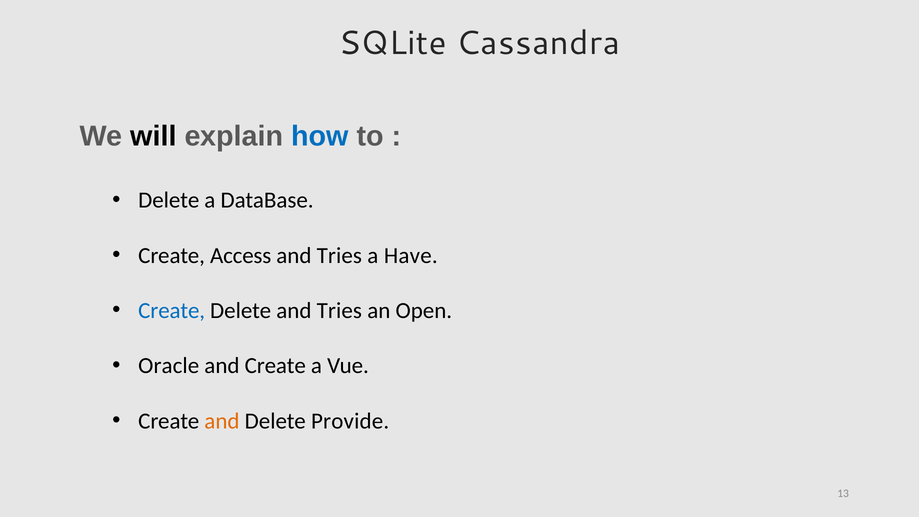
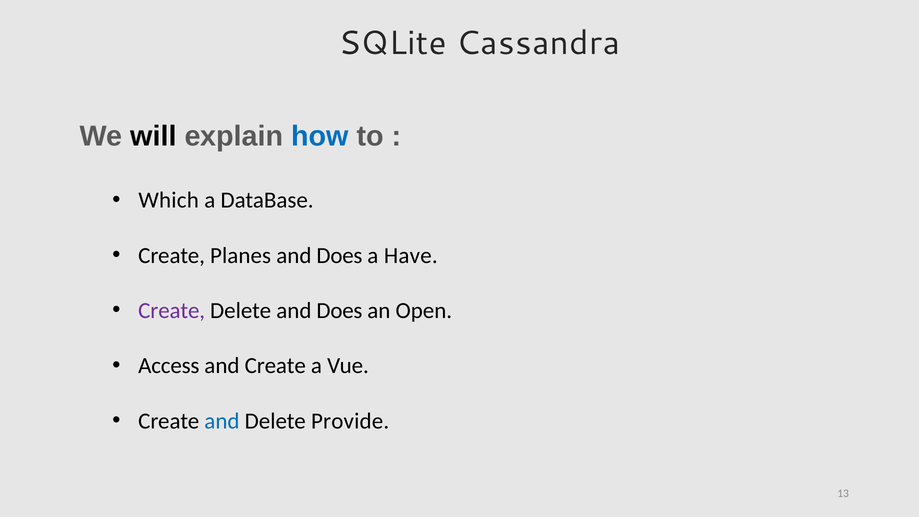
Delete: Delete -> Which (169, 200)
Access: Access -> Planes (241, 255)
Tries: Tries -> Does (339, 255)
Create colour: blue -> purple (172, 311)
Delete and Tries: Tries -> Does (339, 311)
Oracle: Oracle -> Access (169, 366)
and colour: orange -> blue (222, 421)
